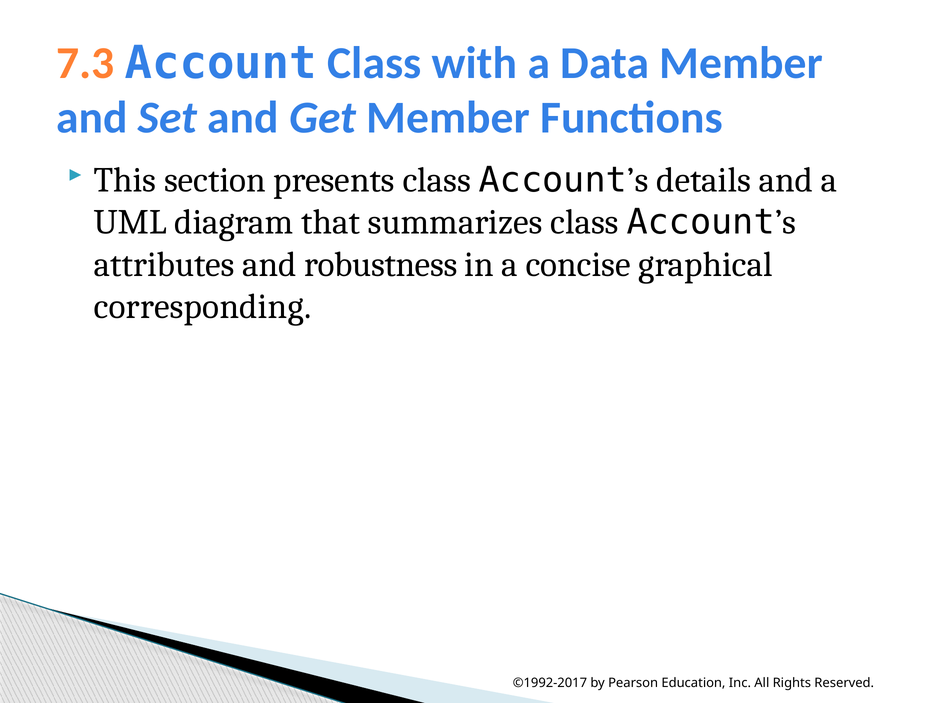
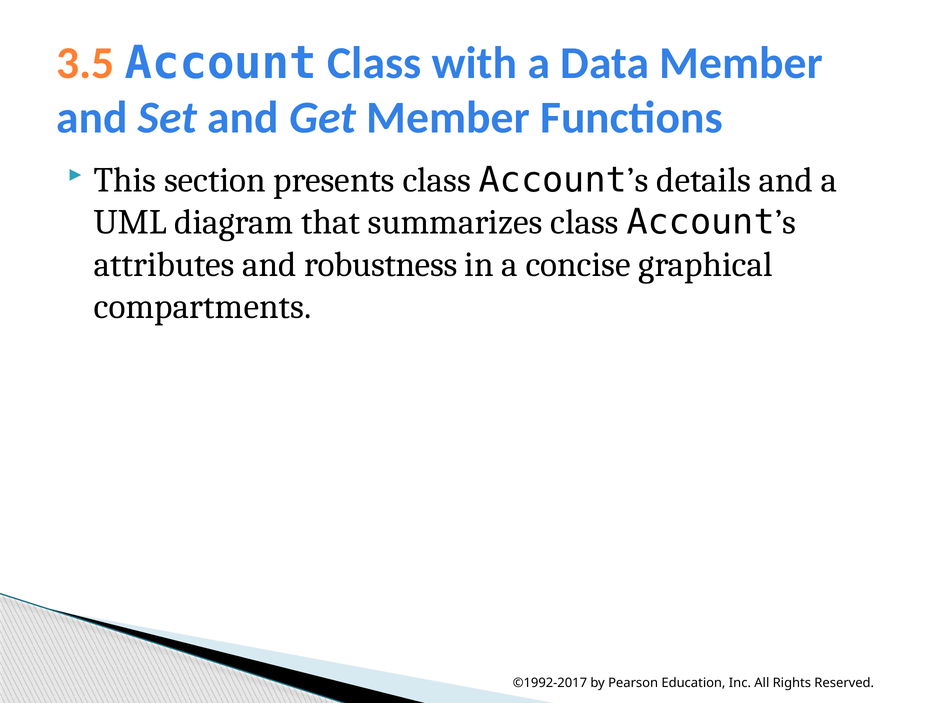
7.3: 7.3 -> 3.5 (85, 63)
corresponding: corresponding -> compartments (203, 307)
